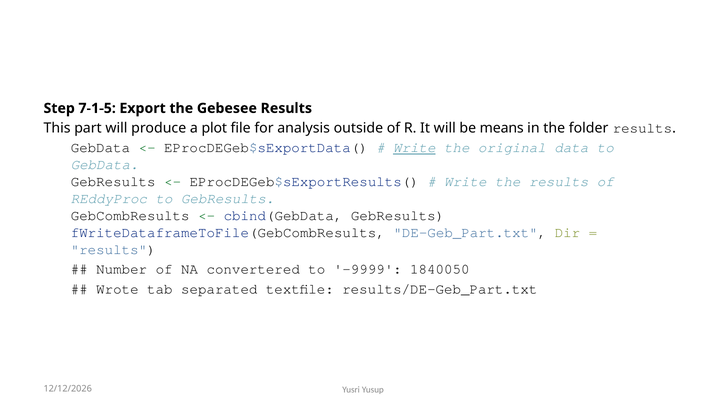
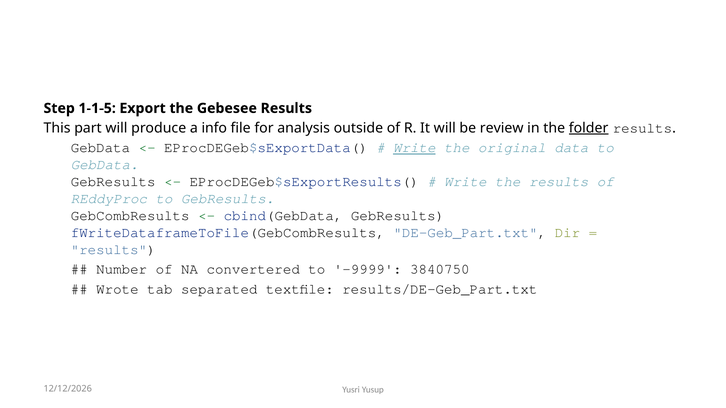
7-1-5: 7-1-5 -> 1-1-5 (97, 108)
plot: plot -> info (214, 128)
means: means -> review (502, 128)
folder underline: none -> present (589, 128)
1840050: 1840050 -> 3840750 (440, 269)
